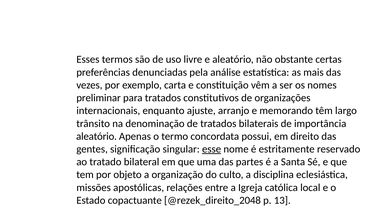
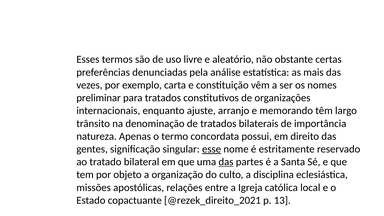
aleatório: aleatório -> natureza (97, 136)
das underline: none -> present (226, 162)
@rezek_direito_2048: @rezek_direito_2048 -> @rezek_direito_2021 (212, 200)
